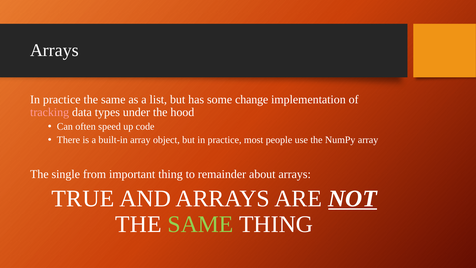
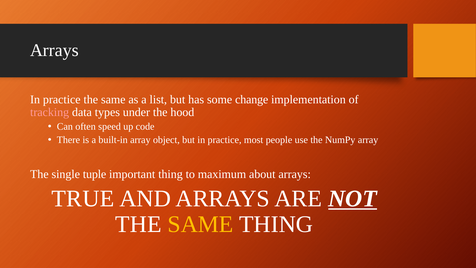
from: from -> tuple (95, 174)
remainder: remainder -> maximum (222, 174)
SAME colour: light green -> yellow (200, 224)
